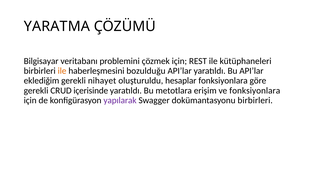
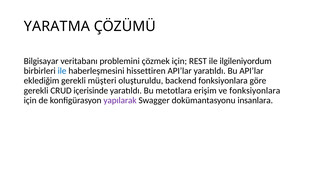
kütüphaneleri: kütüphaneleri -> ilgileniyordum (246, 61)
ile colour: orange -> blue (62, 71)
bozulduğu: bozulduğu -> hissettiren (146, 71)
nihayet: nihayet -> müşteri (102, 80)
hesaplar: hesaplar -> backend (181, 80)
dokümantasyonu birbirleri: birbirleri -> insanlara (255, 100)
